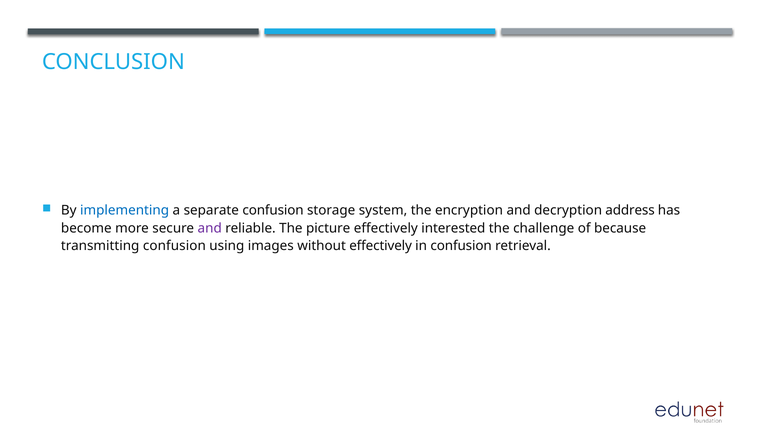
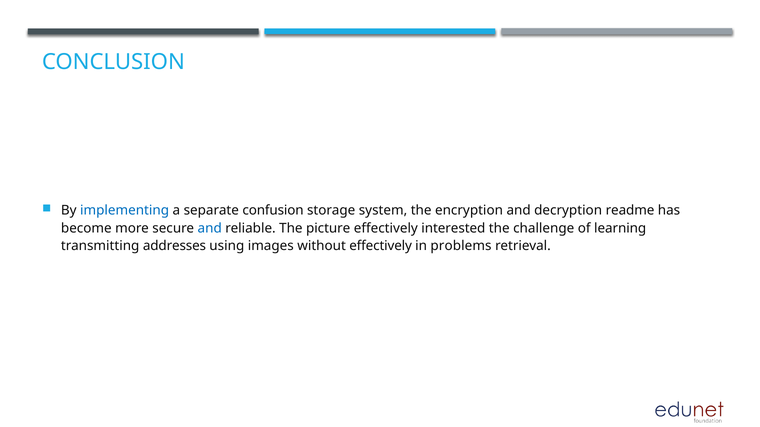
address: address -> readme (630, 211)
and colour: purple -> blue (210, 229)
because: because -> learning (620, 229)
transmitting confusion: confusion -> addresses (174, 246)
in confusion: confusion -> problems (461, 246)
